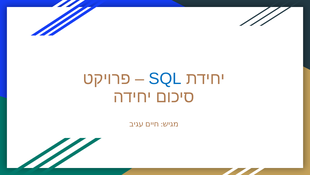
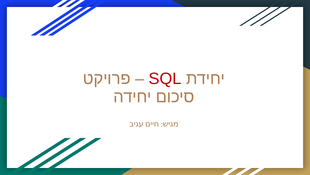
SQL colour: blue -> red (165, 78)
